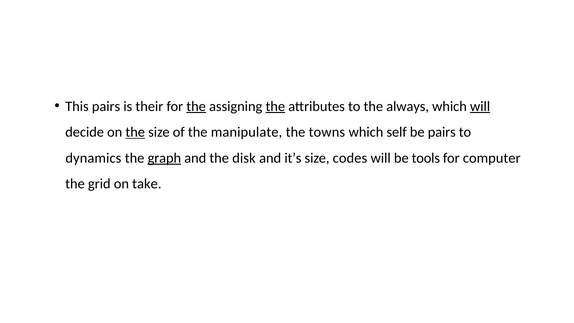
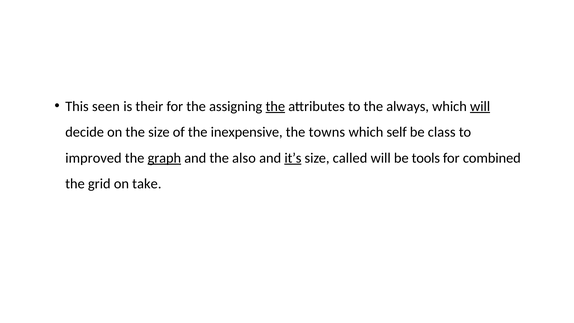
This pairs: pairs -> seen (106, 106)
the underline: present -> none (196, 106)
the underline: present -> none (135, 132)
manipulate: manipulate -> inexpensive (247, 132)
be pairs: pairs -> class (442, 132)
dynamics: dynamics -> improved (93, 158)
disk: disk -> also (244, 158)
it’s underline: none -> present (293, 158)
codes: codes -> called (350, 158)
computer: computer -> combined (492, 158)
